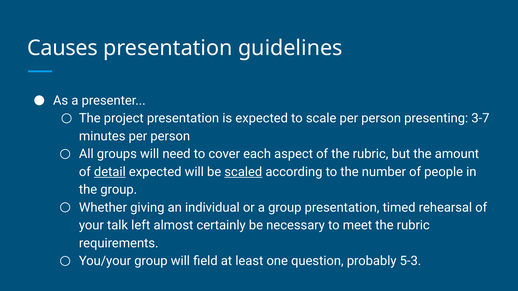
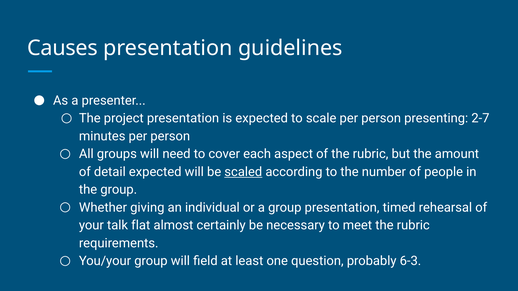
3-7: 3-7 -> 2-7 (480, 118)
detail underline: present -> none (110, 172)
left: left -> flat (141, 226)
5-3: 5-3 -> 6-3 (410, 261)
